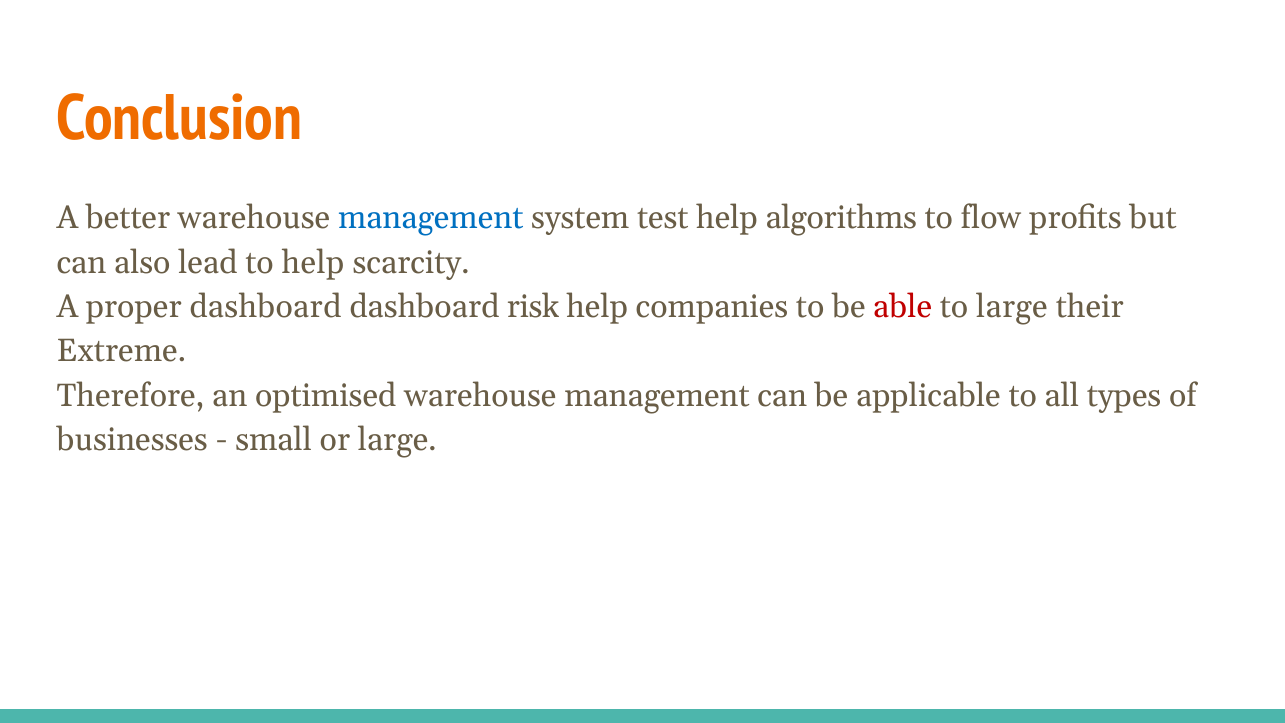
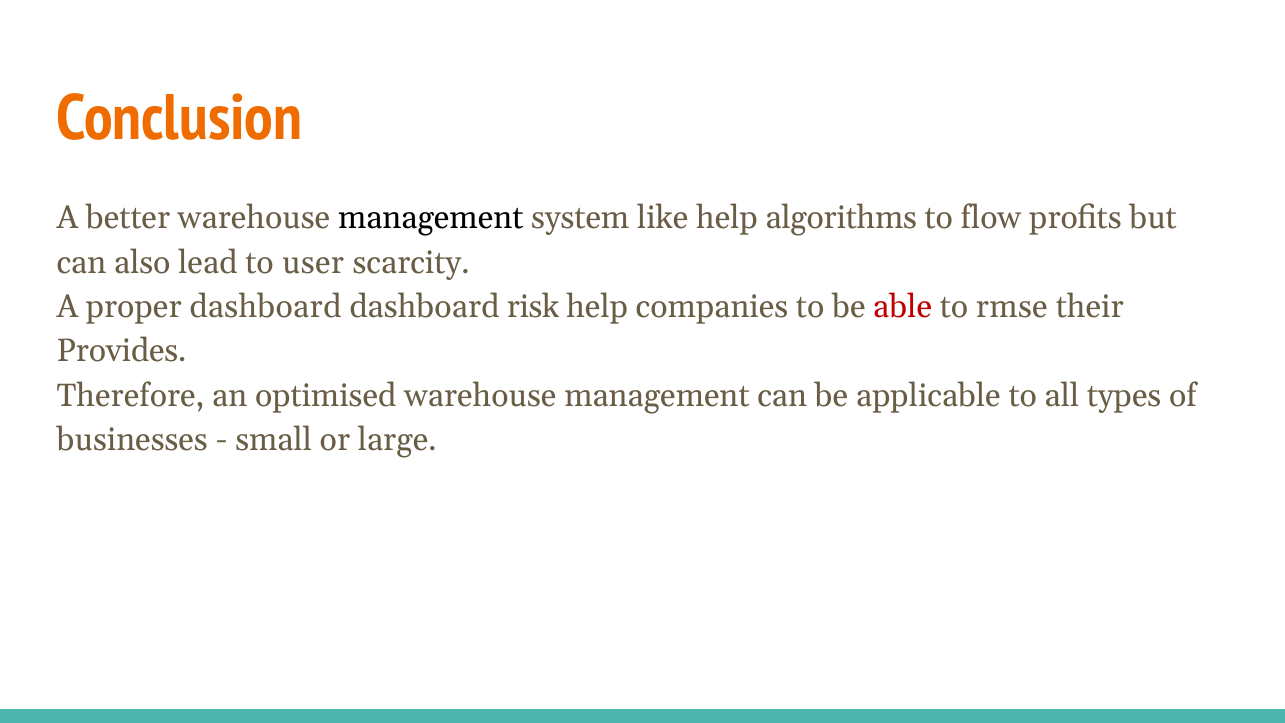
management colour: blue -> black (431, 218)
test: test -> like (663, 218)
to help: help -> user (313, 262)
to large: large -> rmse (1012, 307)
Extreme: Extreme -> Provides (122, 351)
